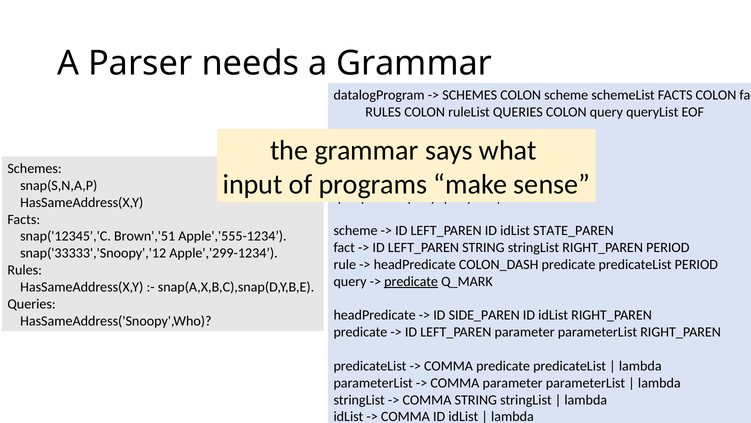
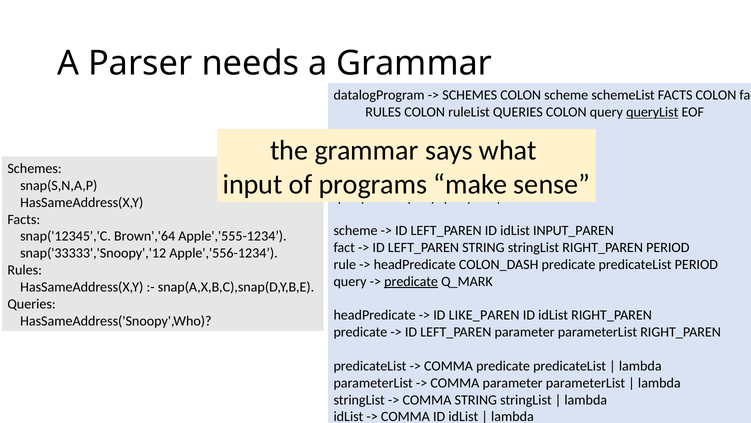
queryList underline: none -> present (652, 112)
STATE_PAREN: STATE_PAREN -> INPUT_PAREN (573, 230)
Brown','51: Brown','51 -> Brown','64 (145, 236)
Apple','299-1234: Apple','299-1234 -> Apple','556-1234 (224, 253)
SIDE_PAREN: SIDE_PAREN -> LIKE_PAREN (484, 315)
